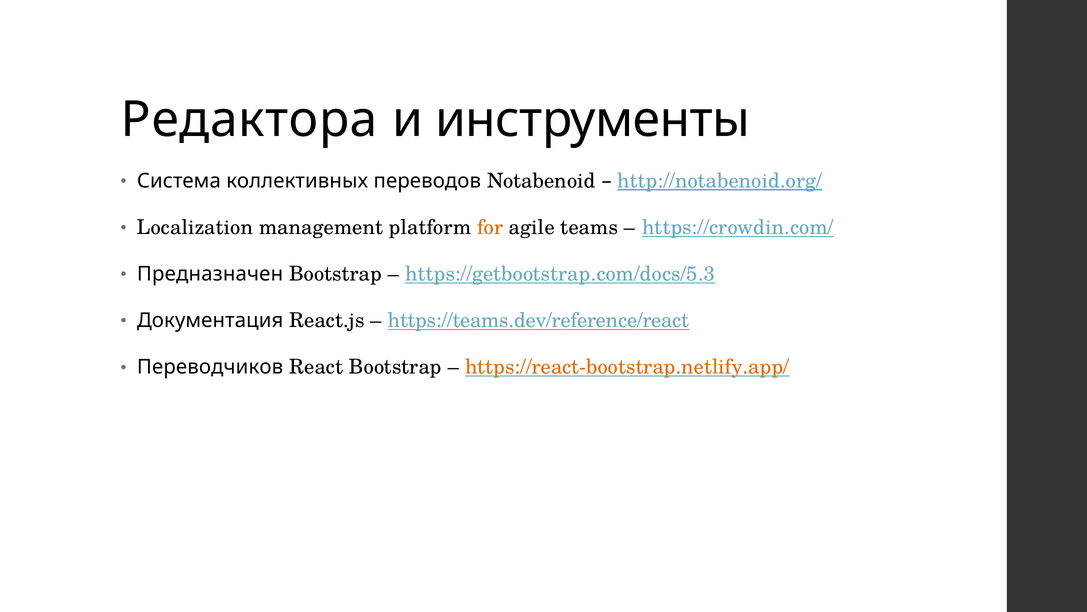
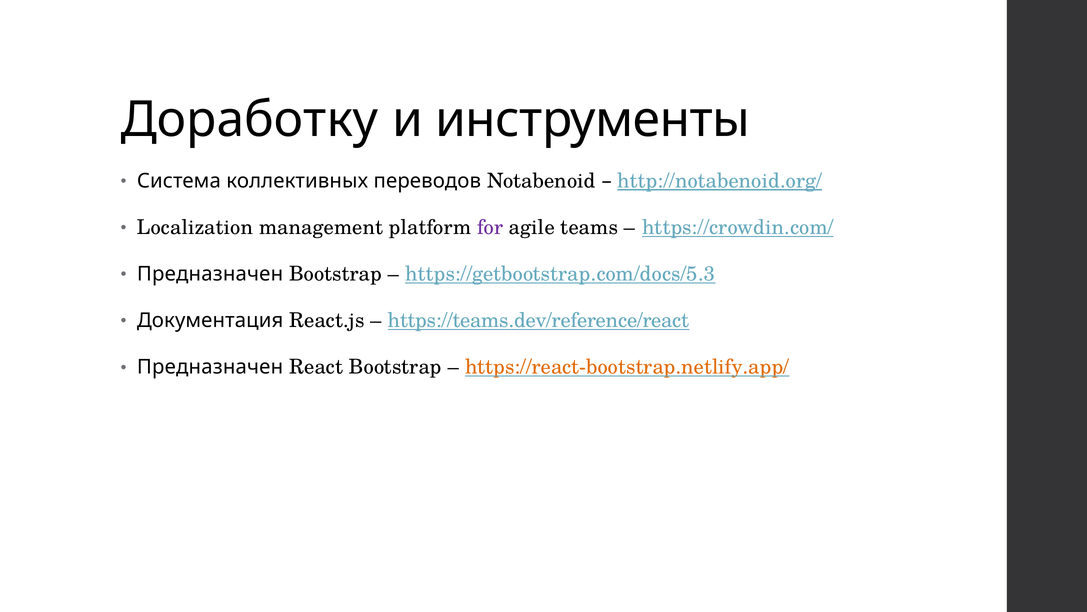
Редактора: Редактора -> Доработку (249, 119)
for colour: orange -> purple (490, 227)
Переводчиков: Переводчиков -> Предназначен (210, 367)
